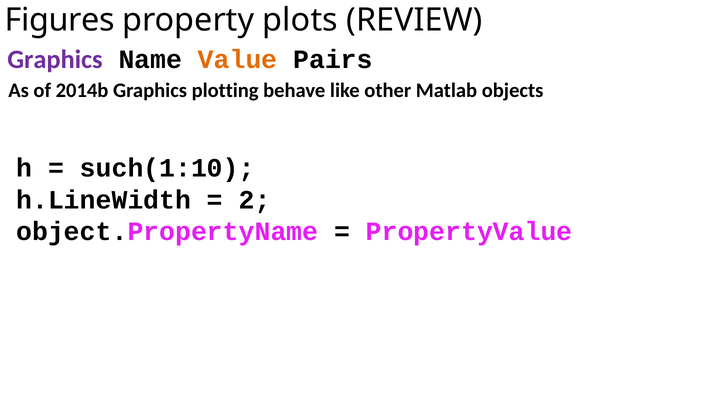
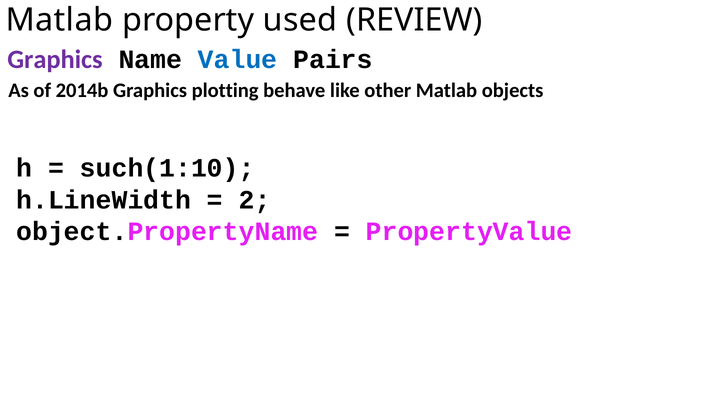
Figures: Figures -> Matlab (59, 20)
plots: plots -> used (300, 20)
Value colour: orange -> blue (238, 59)
